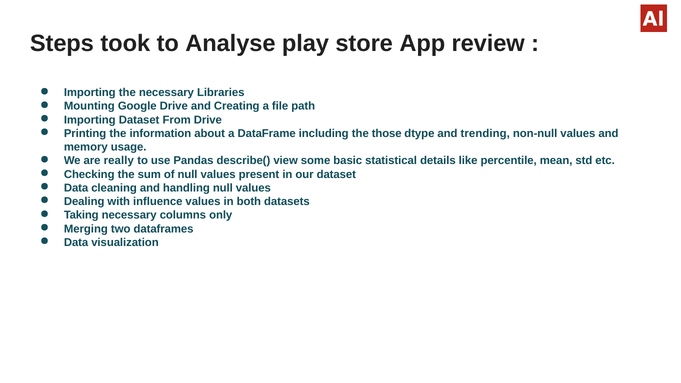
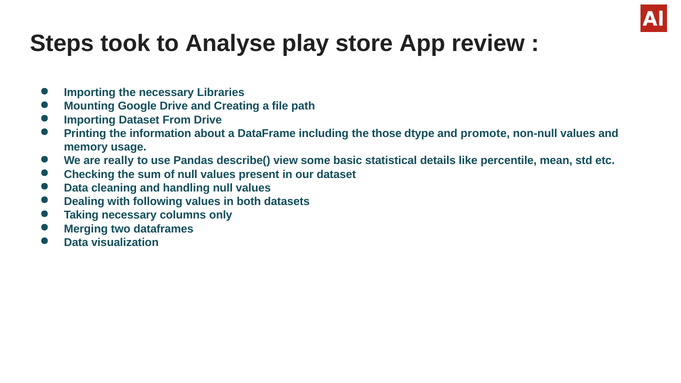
trending: trending -> promote (485, 134)
influence: influence -> following (158, 202)
